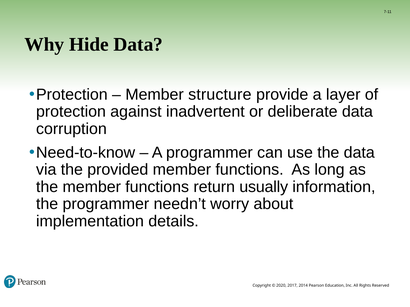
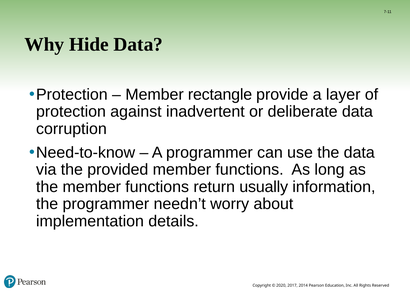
structure: structure -> rectangle (220, 95)
